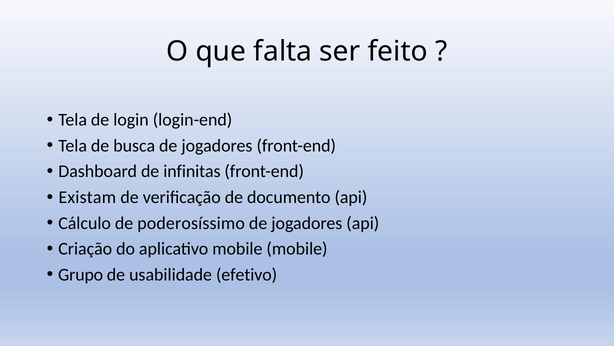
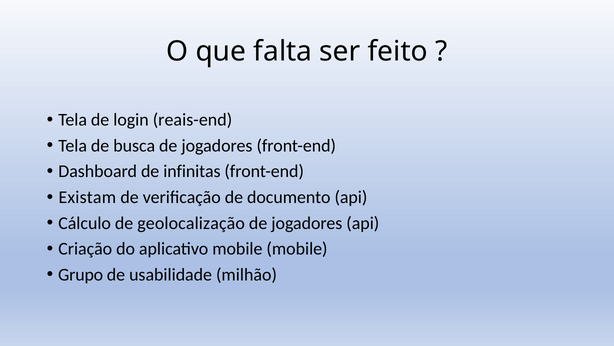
login-end: login-end -> reais-end (192, 120)
poderosíssimo: poderosíssimo -> geolocalização (191, 223)
efetivo: efetivo -> milhão (247, 274)
